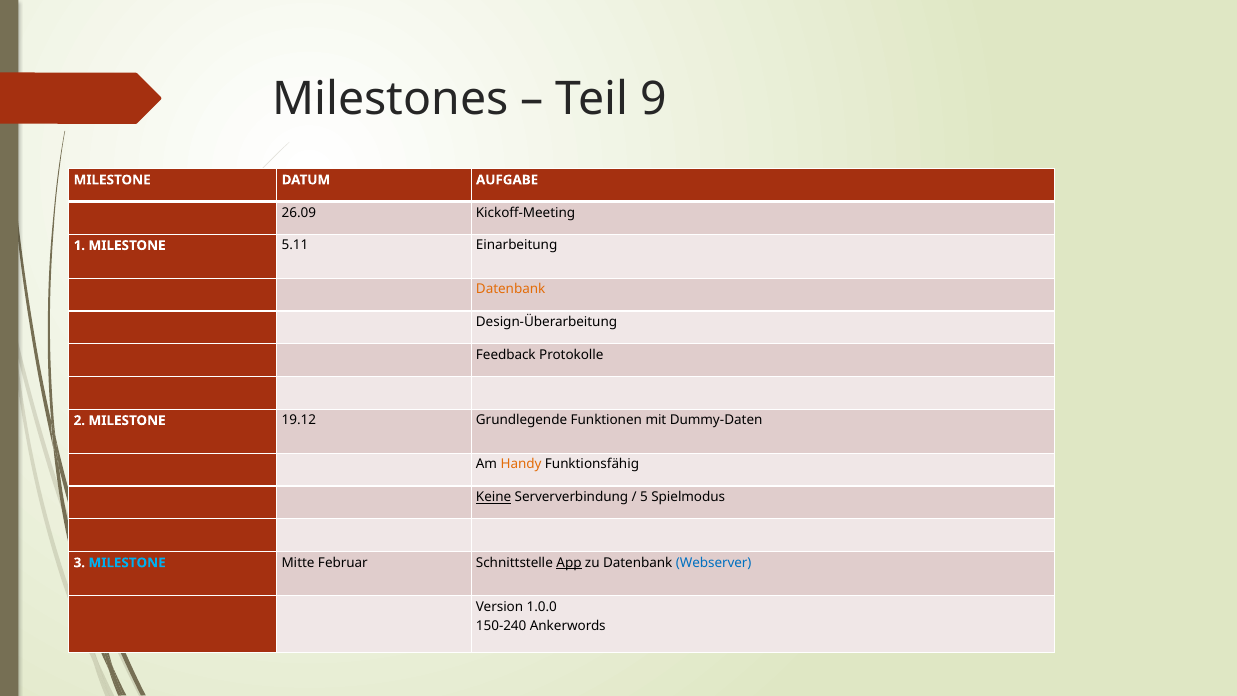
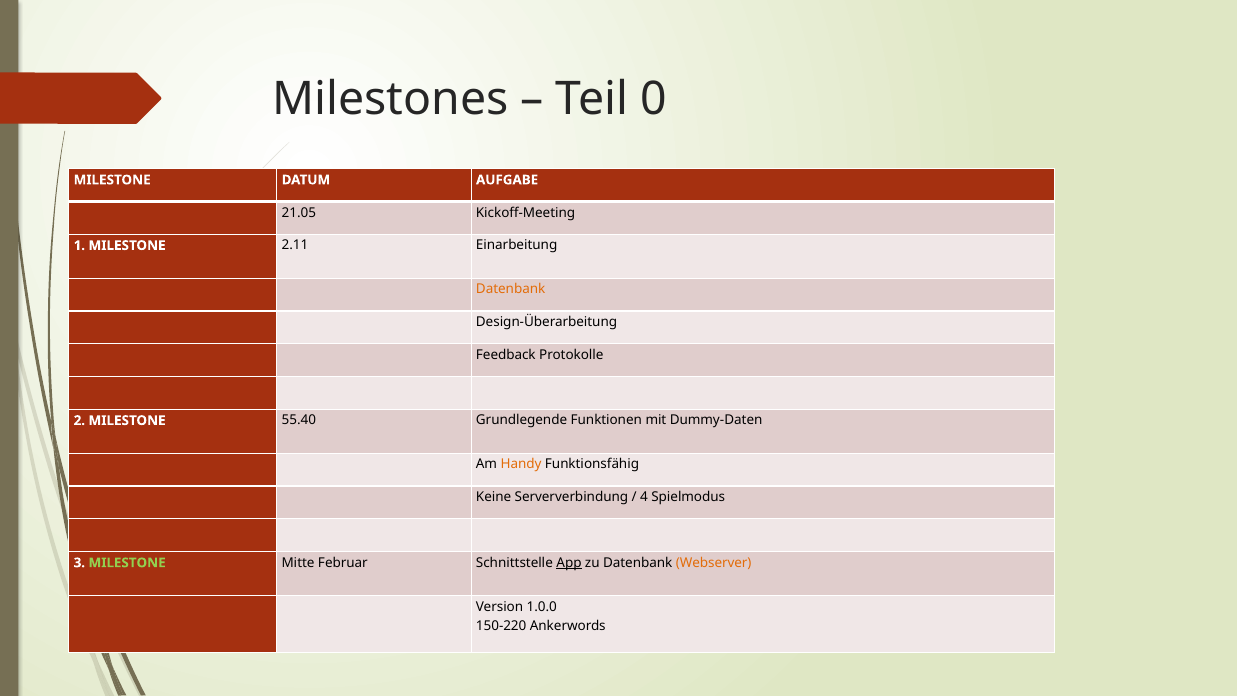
9: 9 -> 0 (654, 99)
26.09: 26.09 -> 21.05 (299, 213)
5.11: 5.11 -> 2.11 (295, 245)
19.12: 19.12 -> 55.40 (299, 420)
Keine underline: present -> none (494, 497)
5: 5 -> 4 (644, 497)
MILESTONE colour: light blue -> light green (127, 563)
Webserver colour: blue -> orange (714, 563)
150-240: 150-240 -> 150-220 (501, 626)
